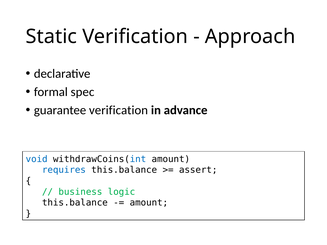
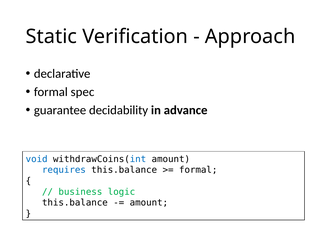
guarantee verification: verification -> decidability (119, 110)
assert: assert -> formal (198, 170)
